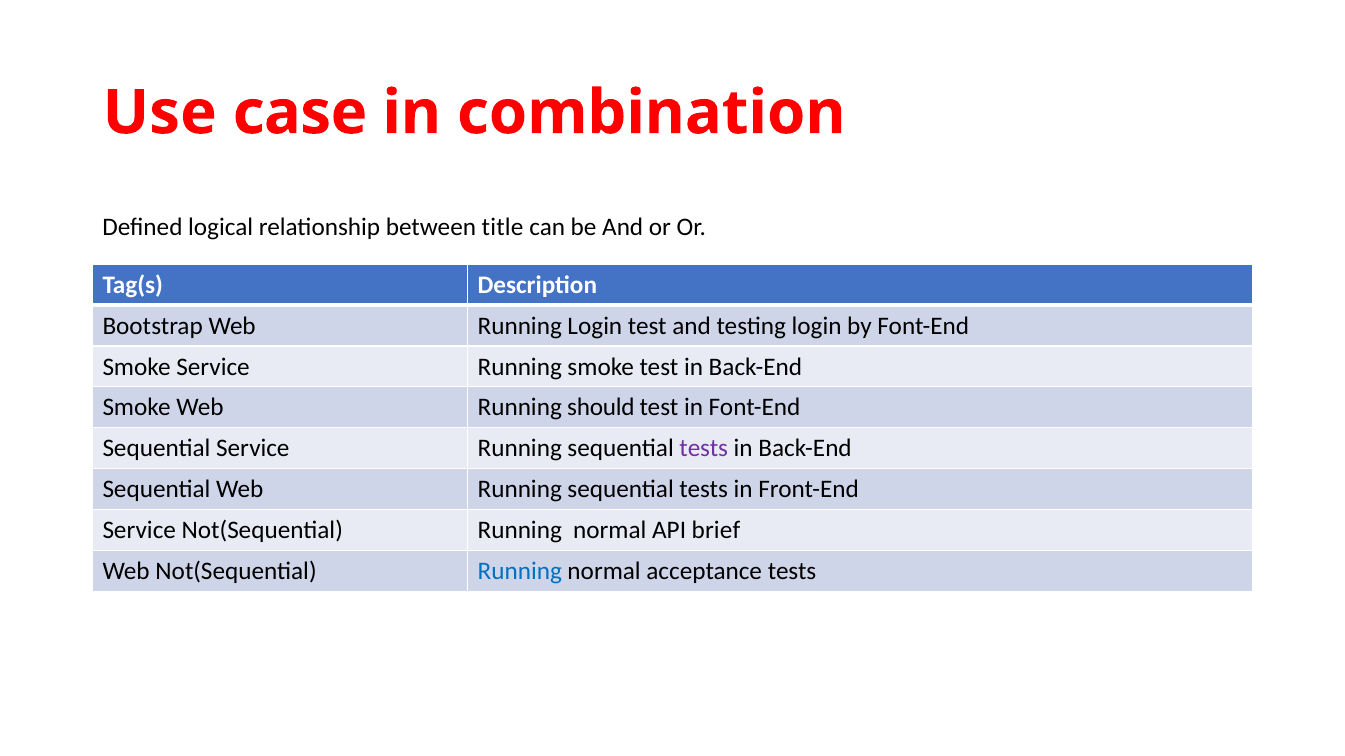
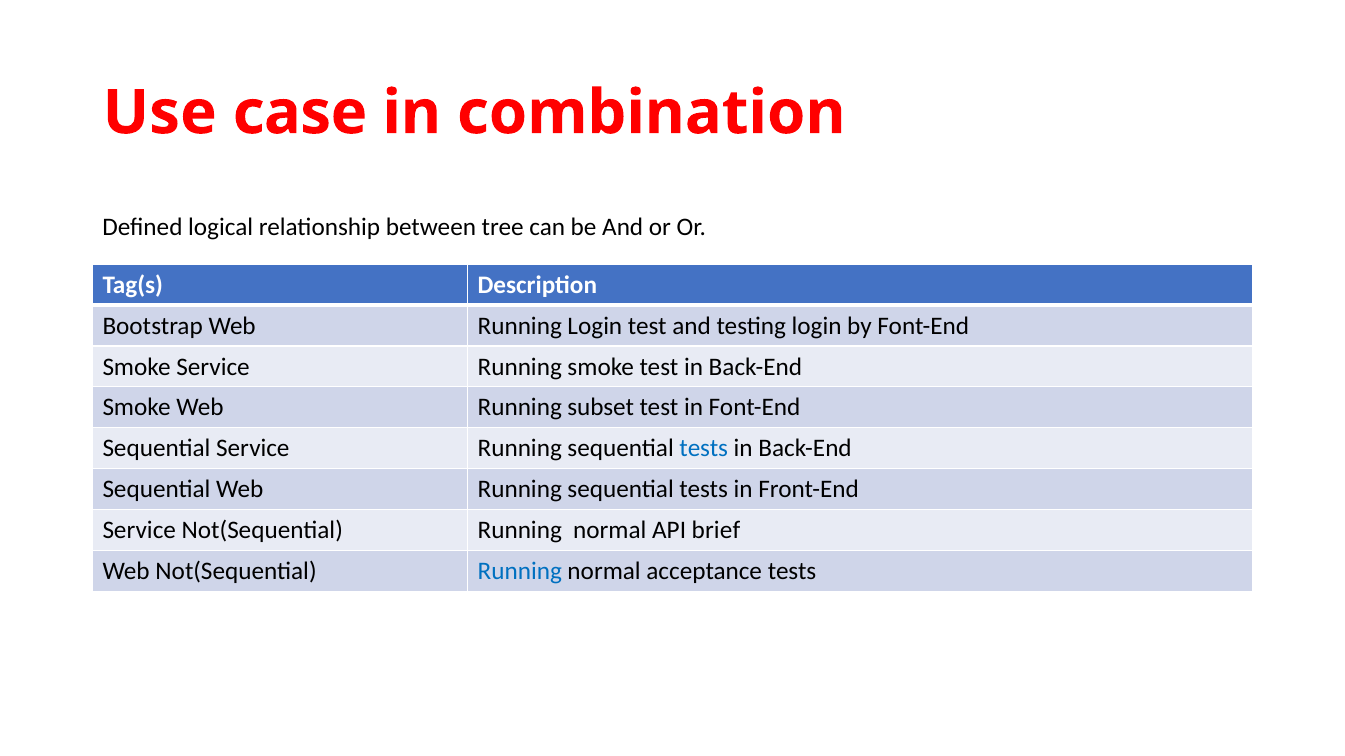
title: title -> tree (503, 227)
should: should -> subset (601, 408)
tests colour: purple -> blue (704, 449)
